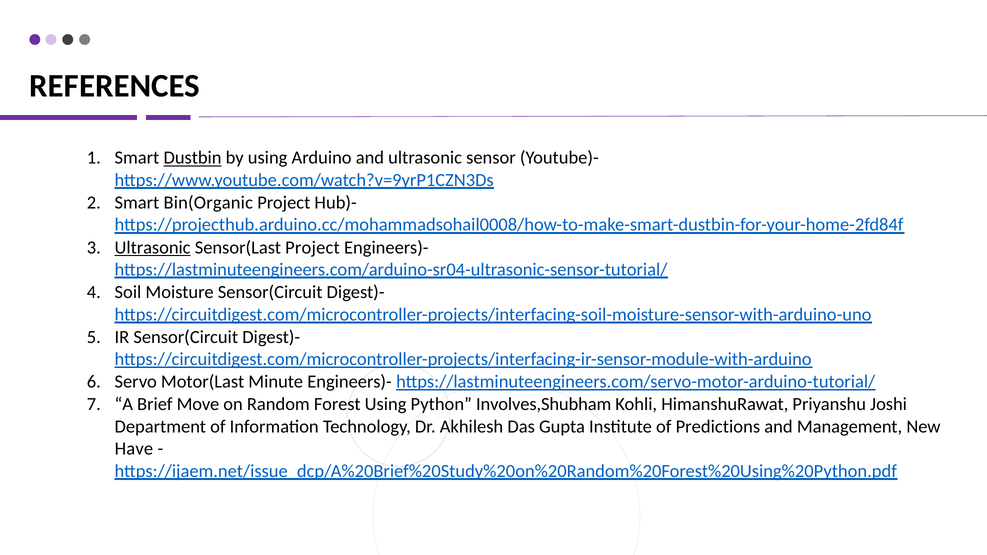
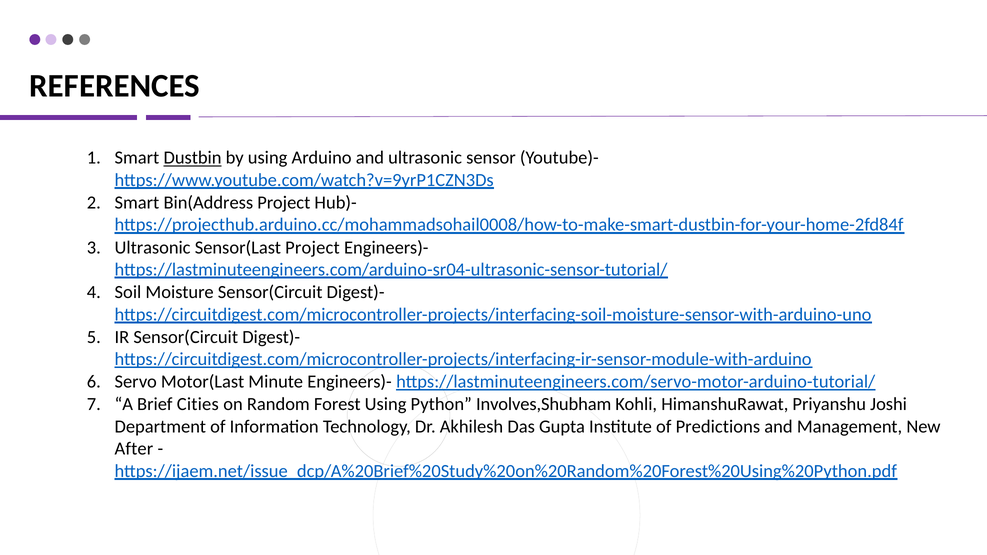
Bin(Organic: Bin(Organic -> Bin(Address (208, 203)
Ultrasonic underline: present -> none (153, 247)
Move: Move -> Cities (198, 404)
Have: Have -> After (134, 449)
